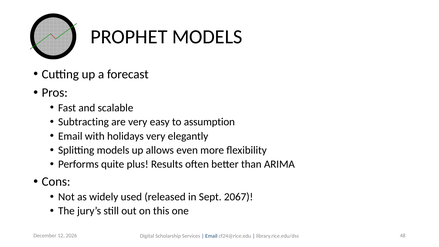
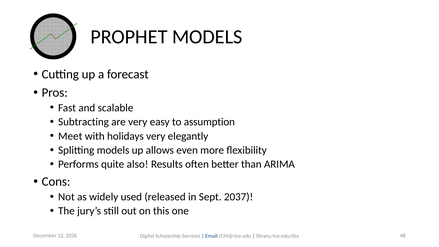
Email: Email -> Meet (70, 136)
plus: plus -> also (138, 164)
2067: 2067 -> 2037 (239, 197)
